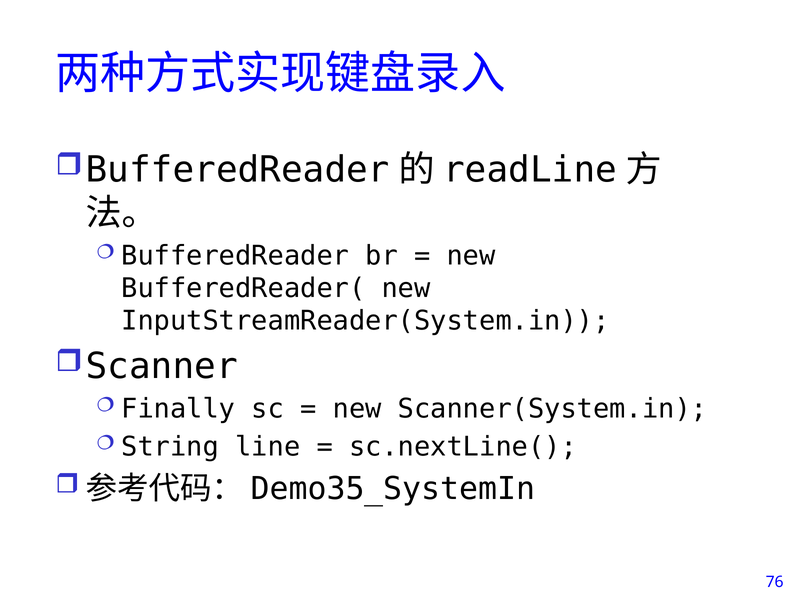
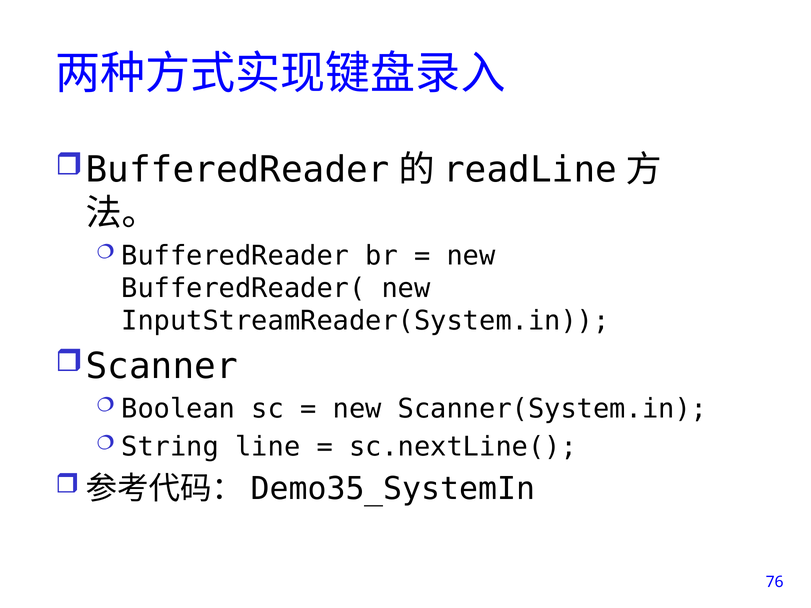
Finally: Finally -> Boolean (178, 409)
